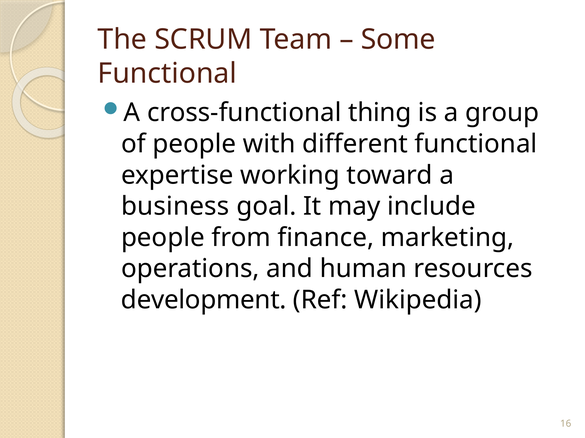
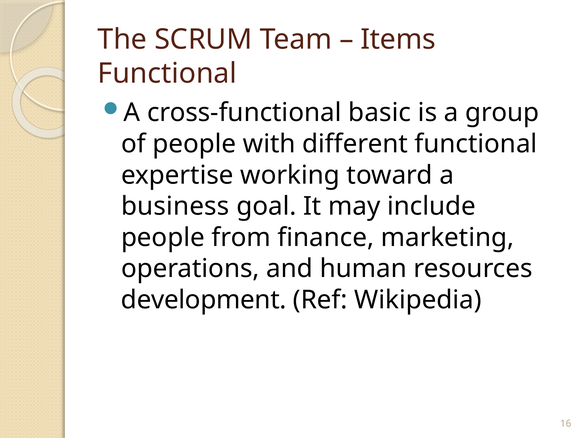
Some: Some -> Items (398, 39)
thing: thing -> basic (380, 113)
